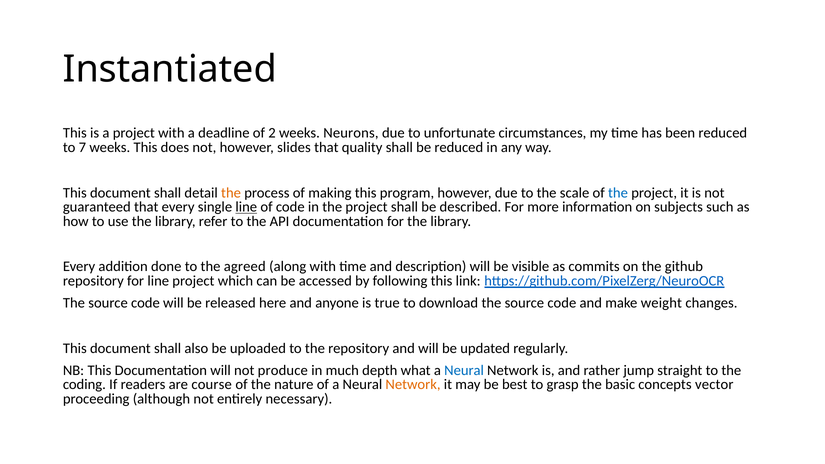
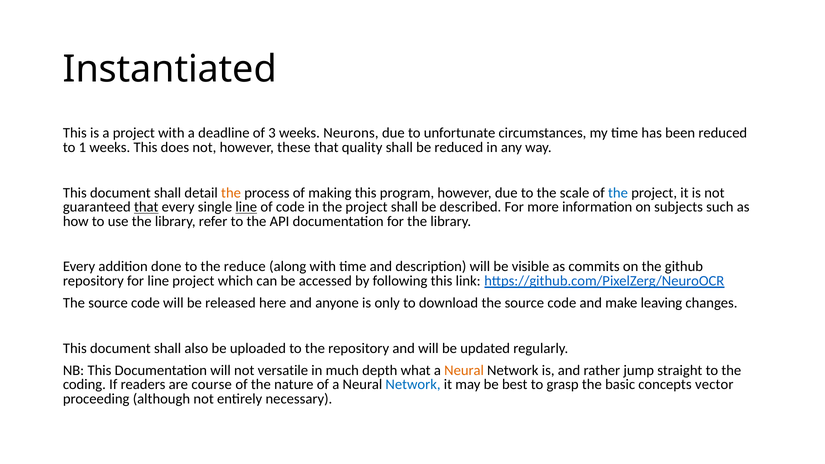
2: 2 -> 3 (272, 133)
7: 7 -> 1 (82, 147)
slides: slides -> these (294, 147)
that underline: none -> present (146, 207)
agreed: agreed -> reduce (245, 267)
true: true -> only (387, 303)
weight: weight -> leaving (661, 303)
produce: produce -> versatile (283, 370)
Neural colour: blue -> orange (464, 370)
Network colour: orange -> blue (413, 385)
